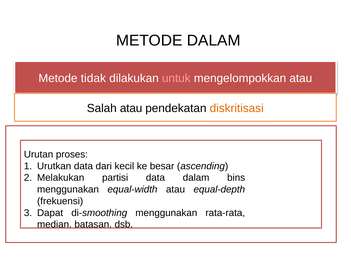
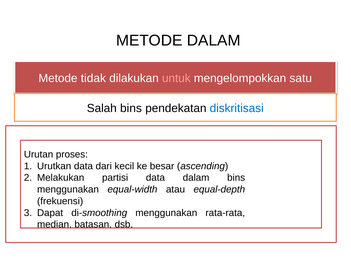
mengelompokkan atau: atau -> satu (301, 78)
Salah atau: atau -> bins (131, 108)
diskritisasi colour: orange -> blue (237, 108)
